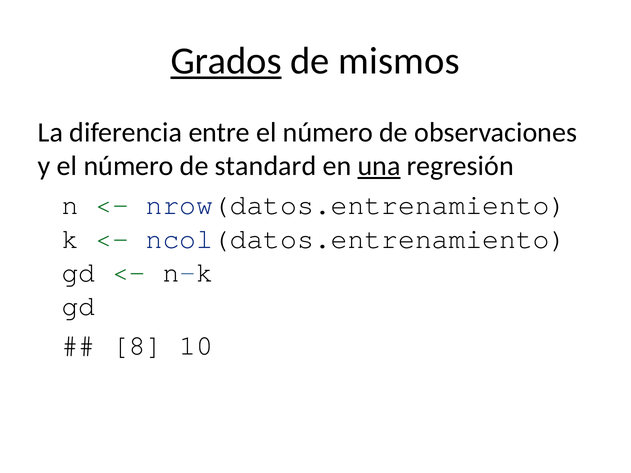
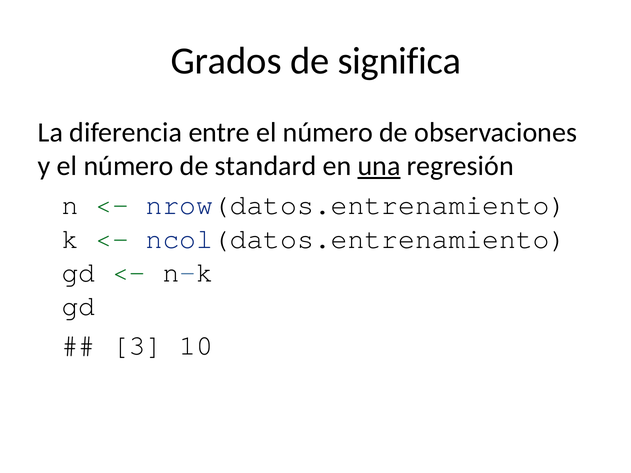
Grados underline: present -> none (226, 61)
mismos: mismos -> significa (399, 61)
8: 8 -> 3 (137, 346)
